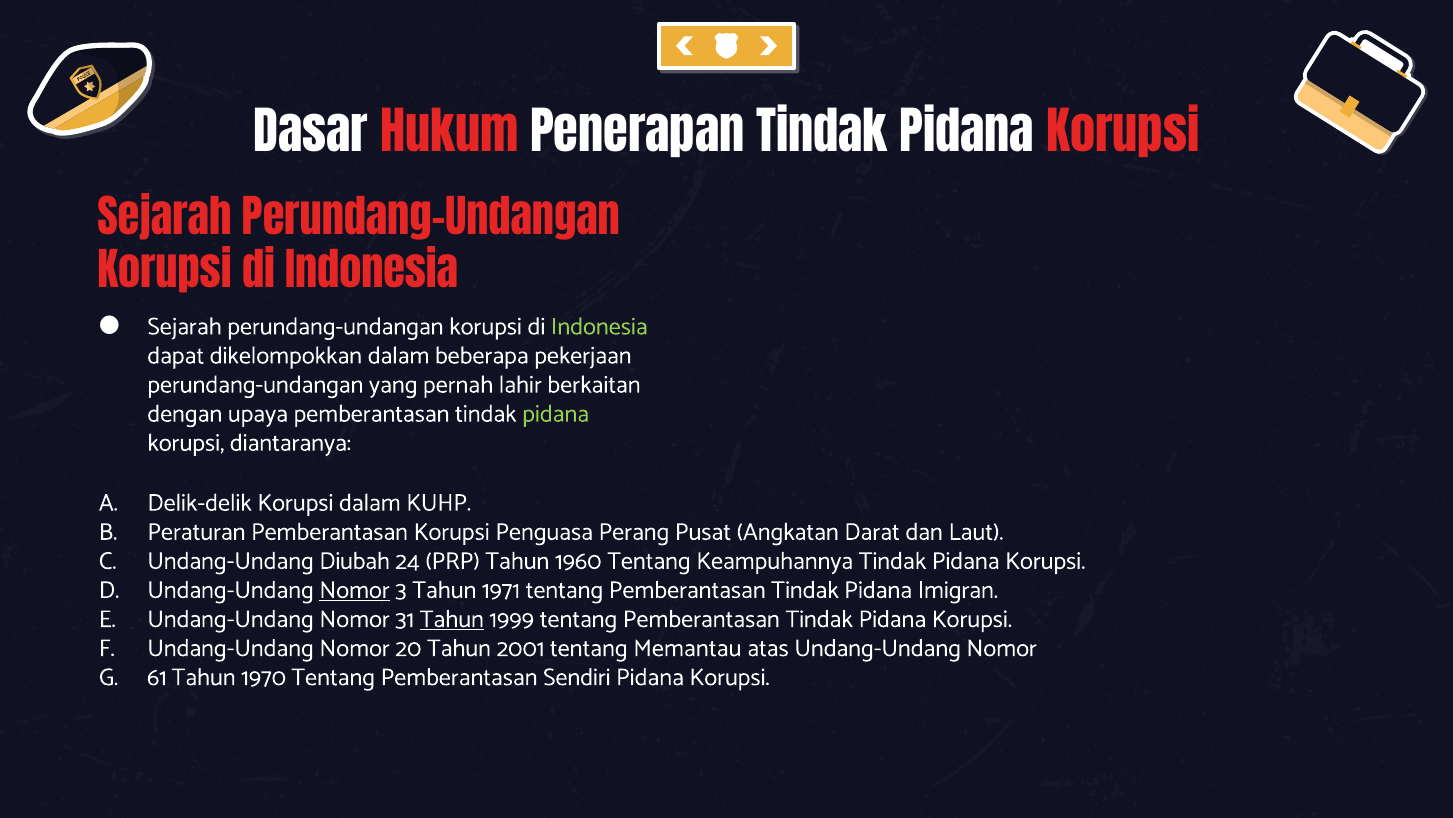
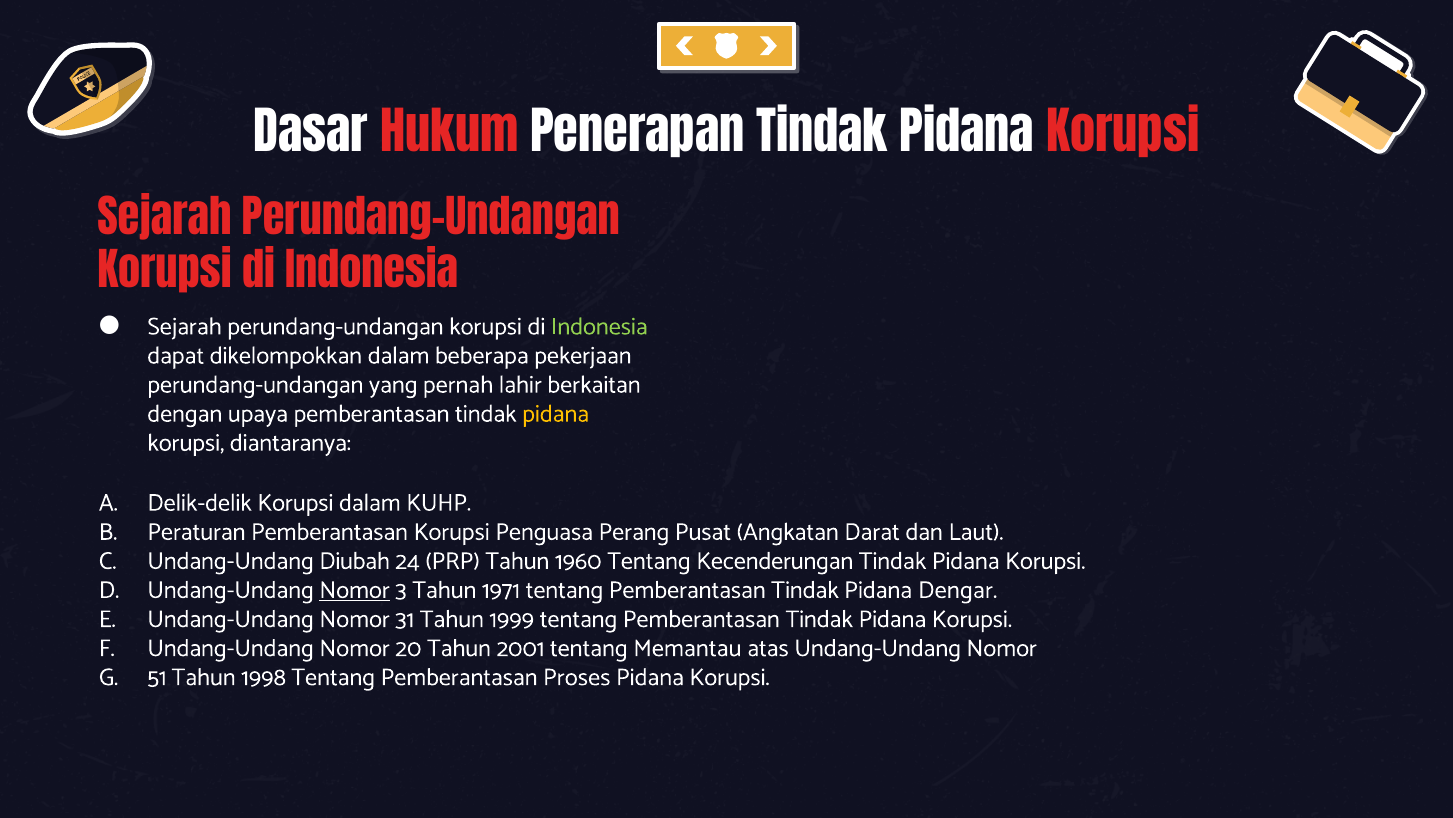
pidana colour: light green -> yellow (556, 413)
Keampuhannya: Keampuhannya -> Kecenderungan (775, 560)
Imigran: Imigran -> Dengar (958, 589)
Tahun underline: present -> none (452, 619)
61: 61 -> 51 (157, 677)
1970: 1970 -> 1998 (264, 677)
Sendiri: Sendiri -> Proses (577, 677)
